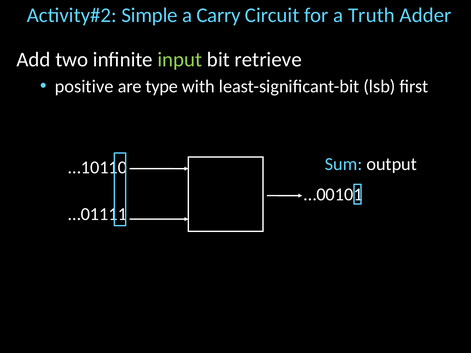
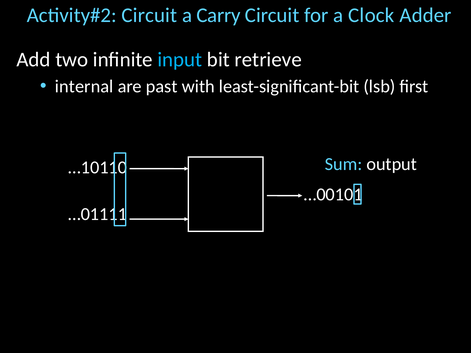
Simple: Simple -> Circuit (149, 15)
Truth: Truth -> Clock (371, 15)
input colour: light green -> light blue (180, 60)
positive: positive -> internal (84, 87)
type: type -> past (162, 87)
